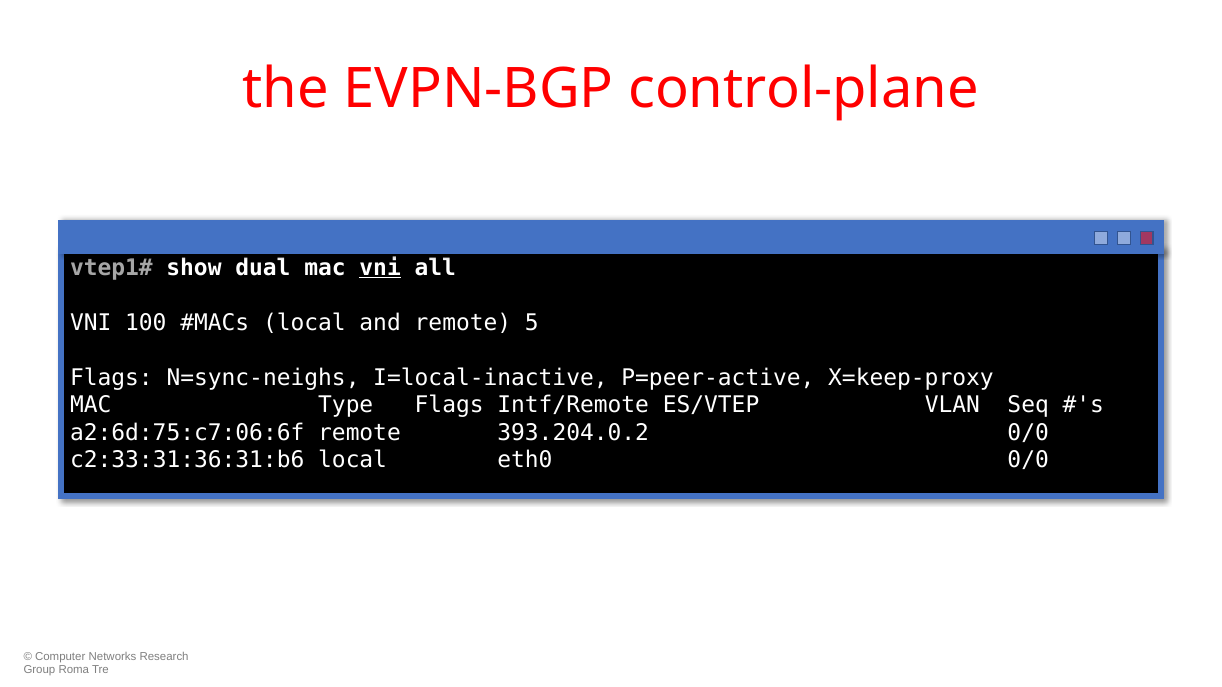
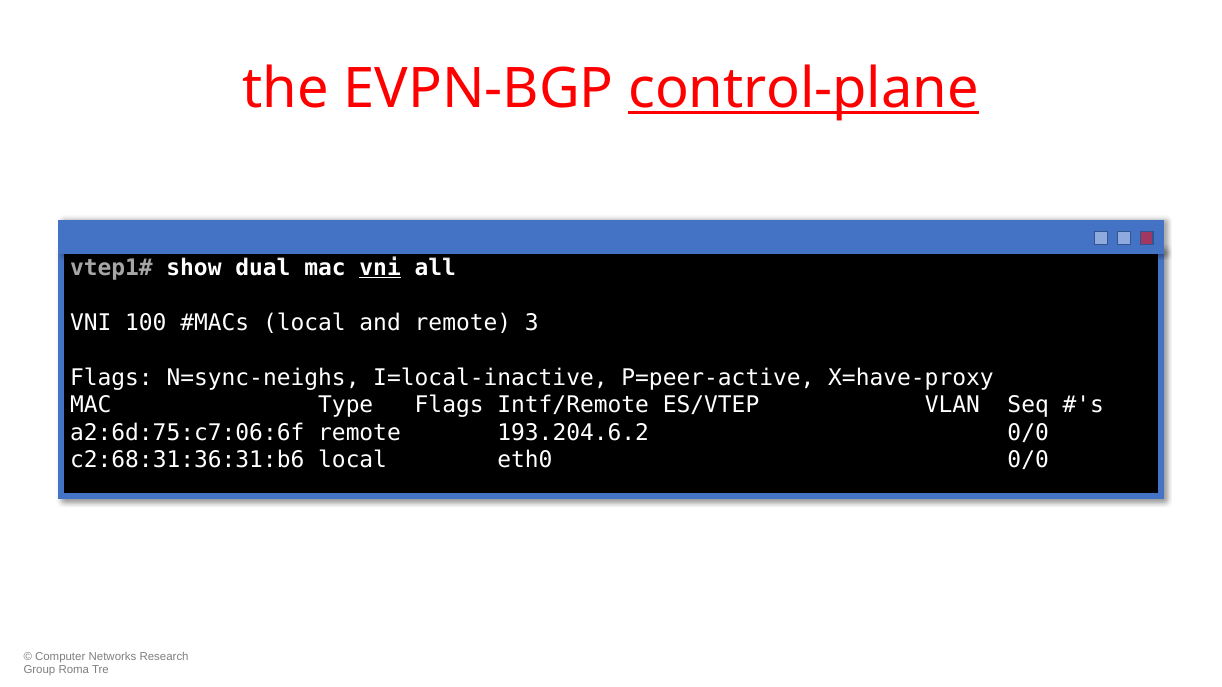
control-plane underline: none -> present (804, 89)
5: 5 -> 3 (532, 323)
X=keep-proxy: X=keep-proxy -> X=have-proxy (911, 378)
393.204.0.2: 393.204.0.2 -> 193.204.6.2 (573, 433)
c2:33:31:36:31:b6: c2:33:31:36:31:b6 -> c2:68:31:36:31:b6 (187, 461)
